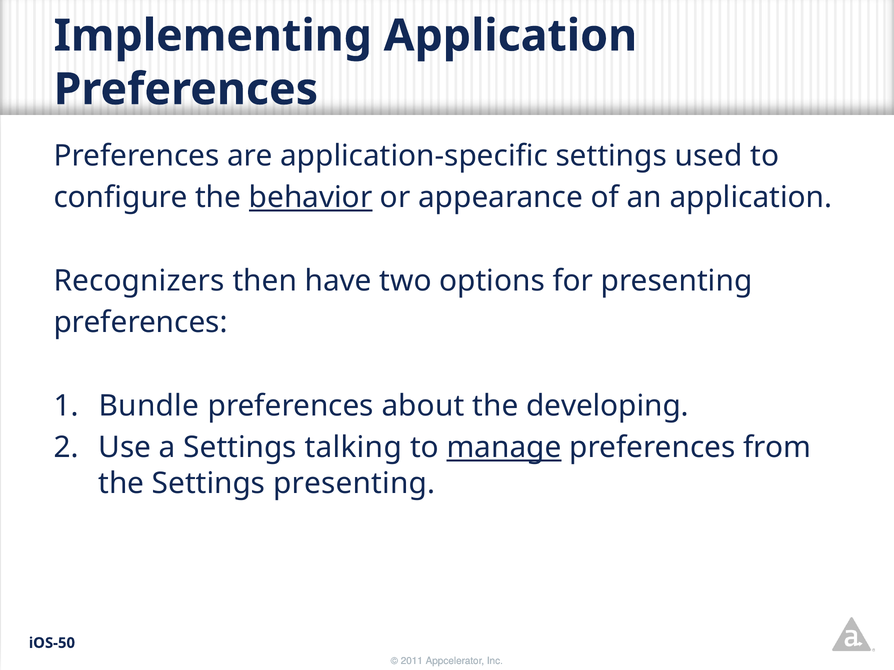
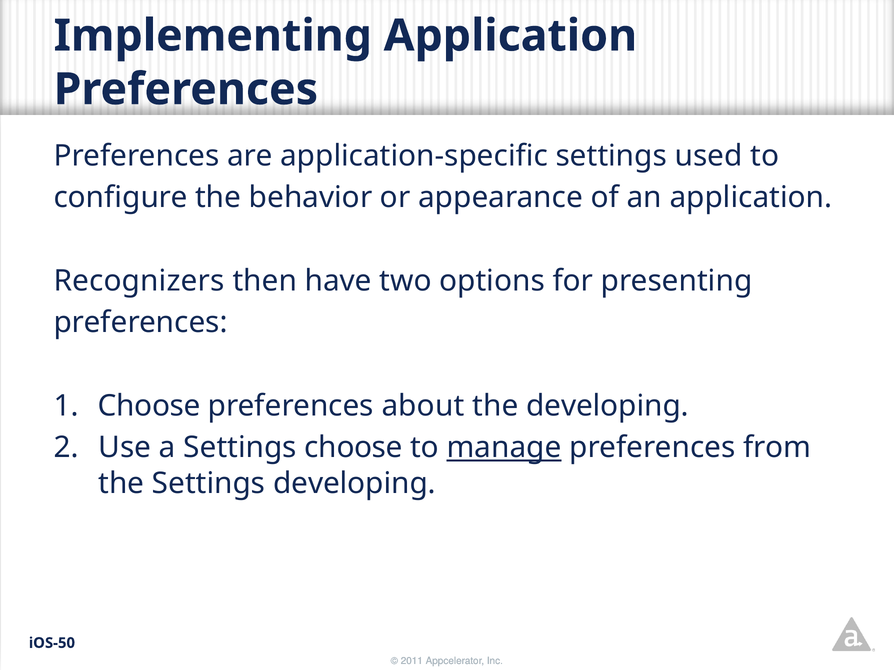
behavior underline: present -> none (311, 198)
Bundle: Bundle -> Choose (149, 406)
Settings talking: talking -> choose (354, 448)
Settings presenting: presenting -> developing (354, 484)
